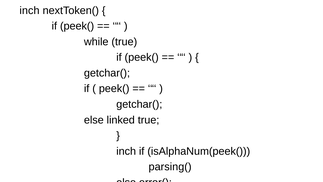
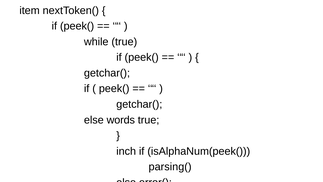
inch: inch -> item (30, 10)
linked: linked -> words (121, 120)
